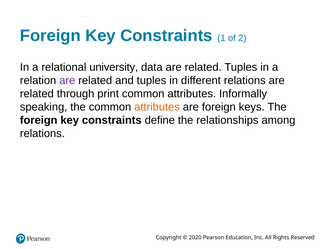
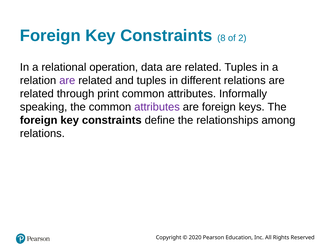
1: 1 -> 8 (221, 38)
university: university -> operation (114, 67)
attributes colour: orange -> purple (157, 107)
